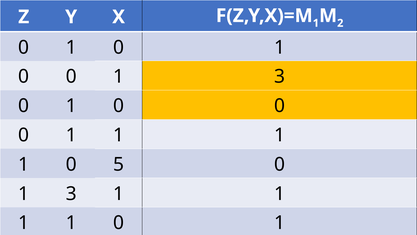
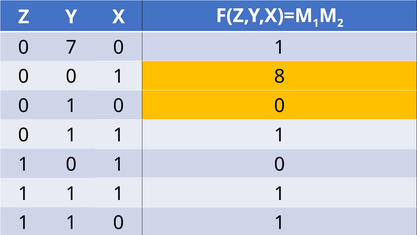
1: 1 -> 7 (71, 47)
0 0 1 3: 3 -> 8 (280, 76)
5: 5 -> 1 (119, 164)
3: 3 -> 1 (71, 193)
